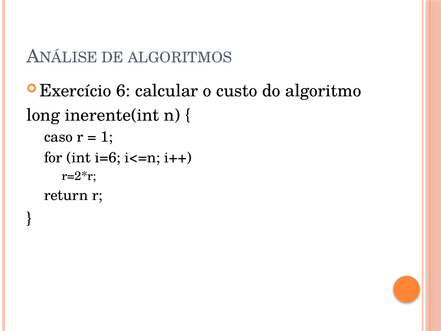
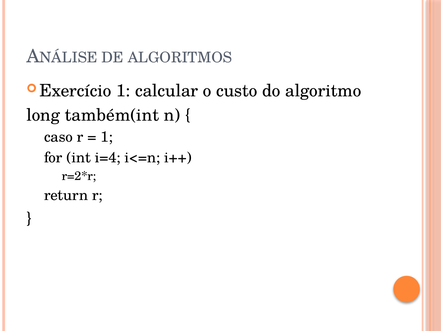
6: 6 -> 1 (123, 91)
inerente(int: inerente(int -> também(int (112, 115)
i=6: i=6 -> i=4 (108, 158)
